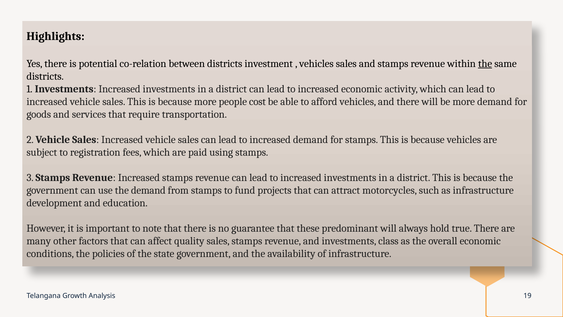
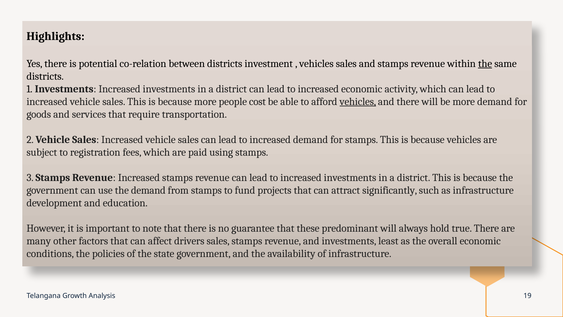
vehicles underline: none -> present (358, 101)
motorcycles: motorcycles -> significantly (390, 190)
quality: quality -> drivers (189, 241)
class: class -> least (388, 241)
